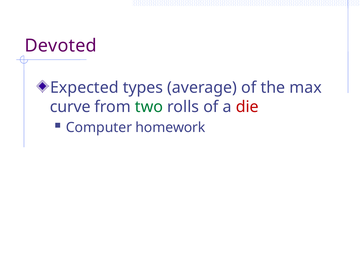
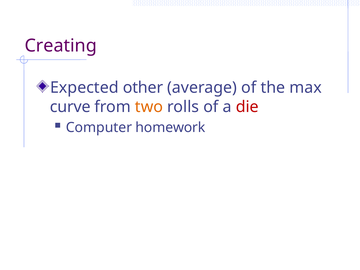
Devoted: Devoted -> Creating (61, 46)
types: types -> other (143, 88)
two colour: green -> orange (149, 107)
